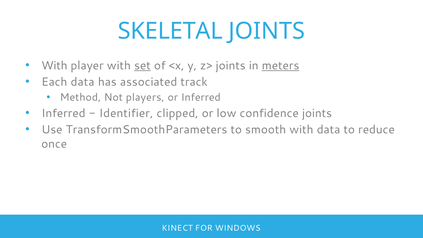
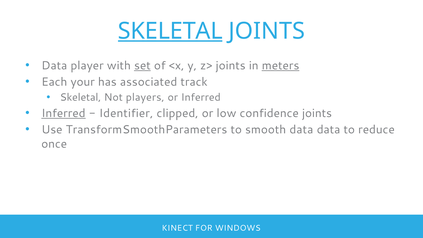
SKELETAL underline: none -> present (170, 31)
With: With -> Data (54, 66)
Each data: data -> your (83, 82)
Method: Method -> Skeletal (80, 97)
Inferred underline: none -> present (63, 113)
smooth with: with -> data (301, 130)
